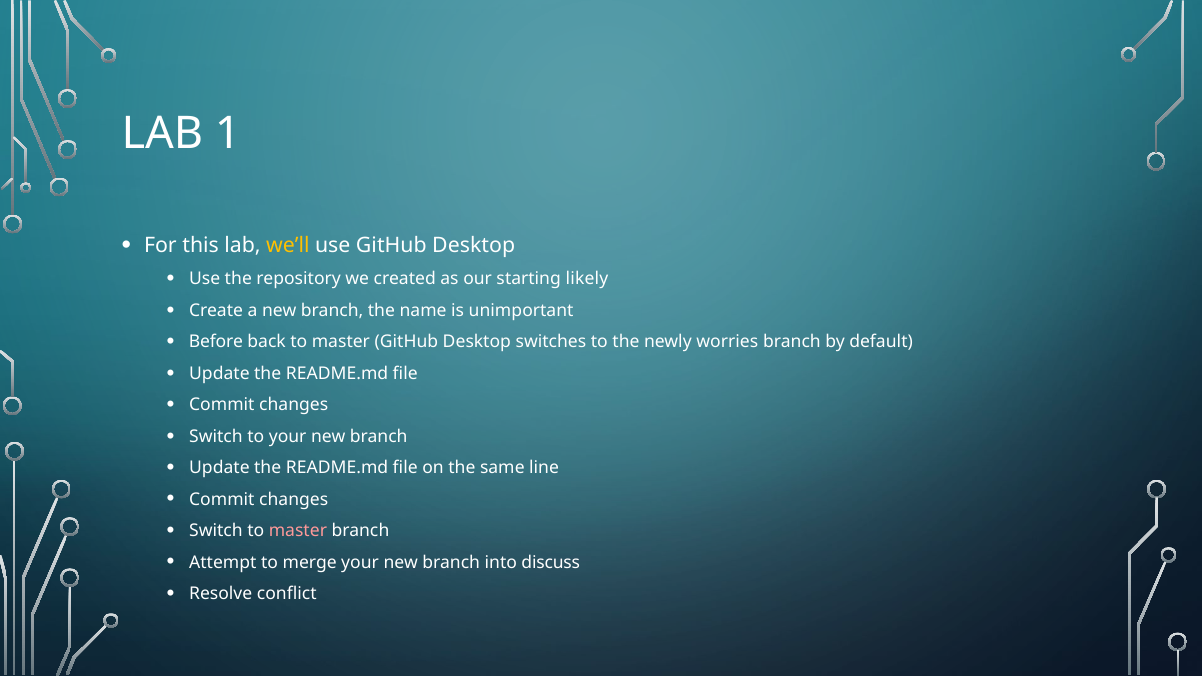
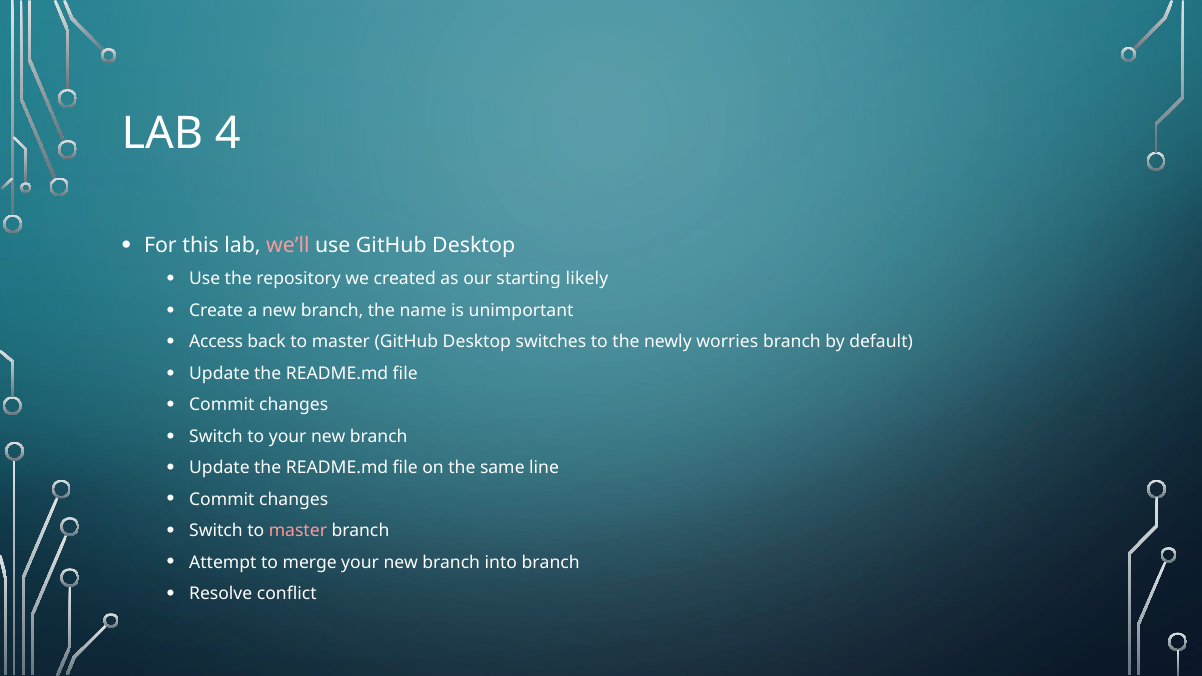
1: 1 -> 4 (228, 134)
we’ll colour: yellow -> pink (288, 246)
Before: Before -> Access (216, 342)
into discuss: discuss -> branch (551, 562)
